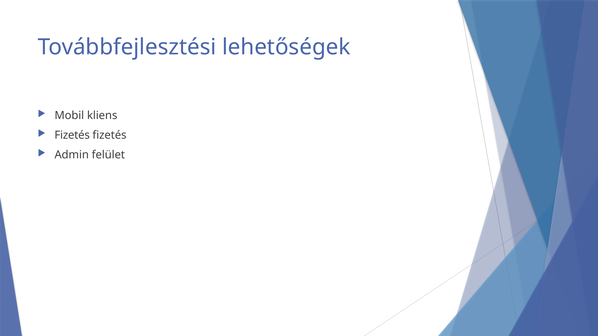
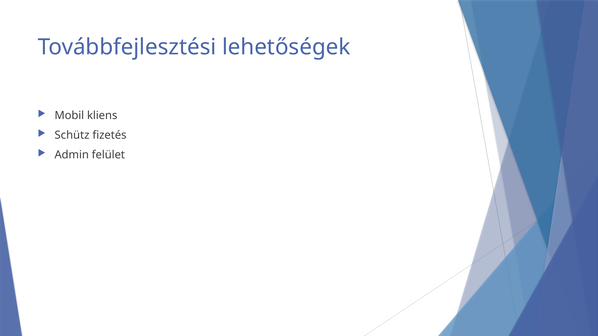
Fizetés: Fizetés -> Schütz (72, 135)
